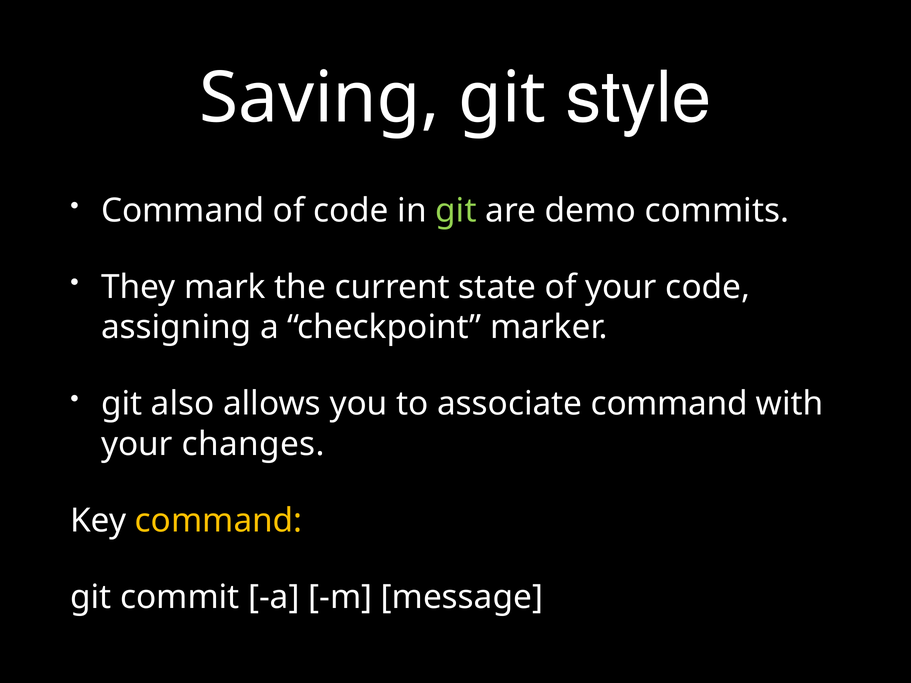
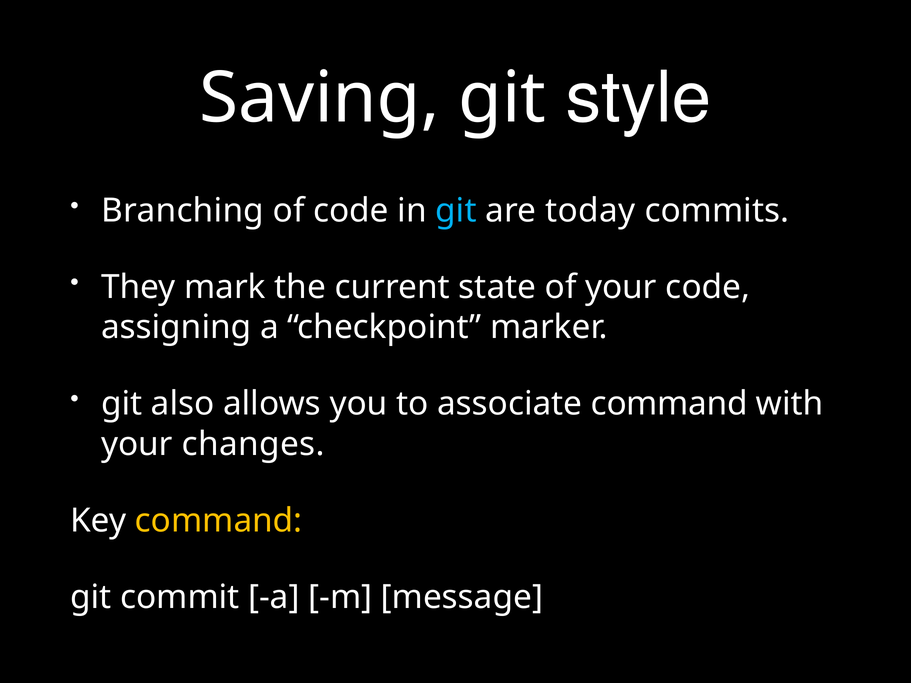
Command: Command -> Branching (183, 211)
git colour: light green -> light blue (456, 211)
demo: demo -> today (590, 211)
